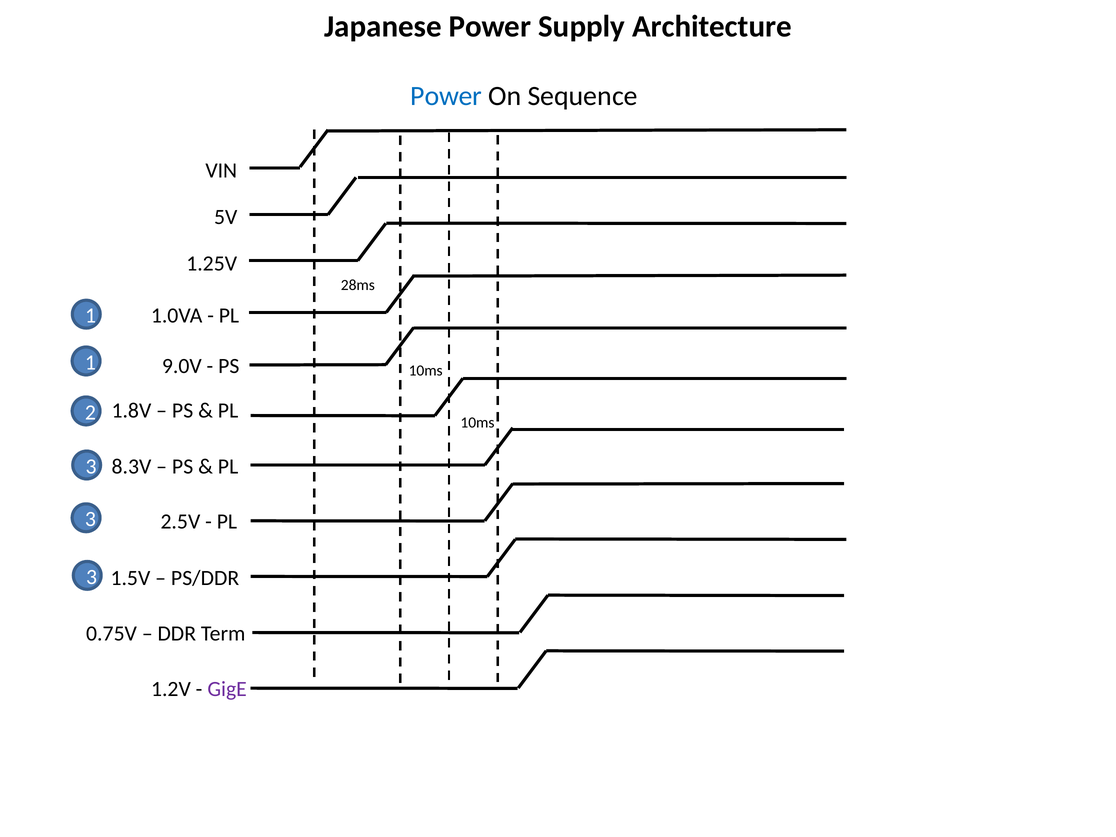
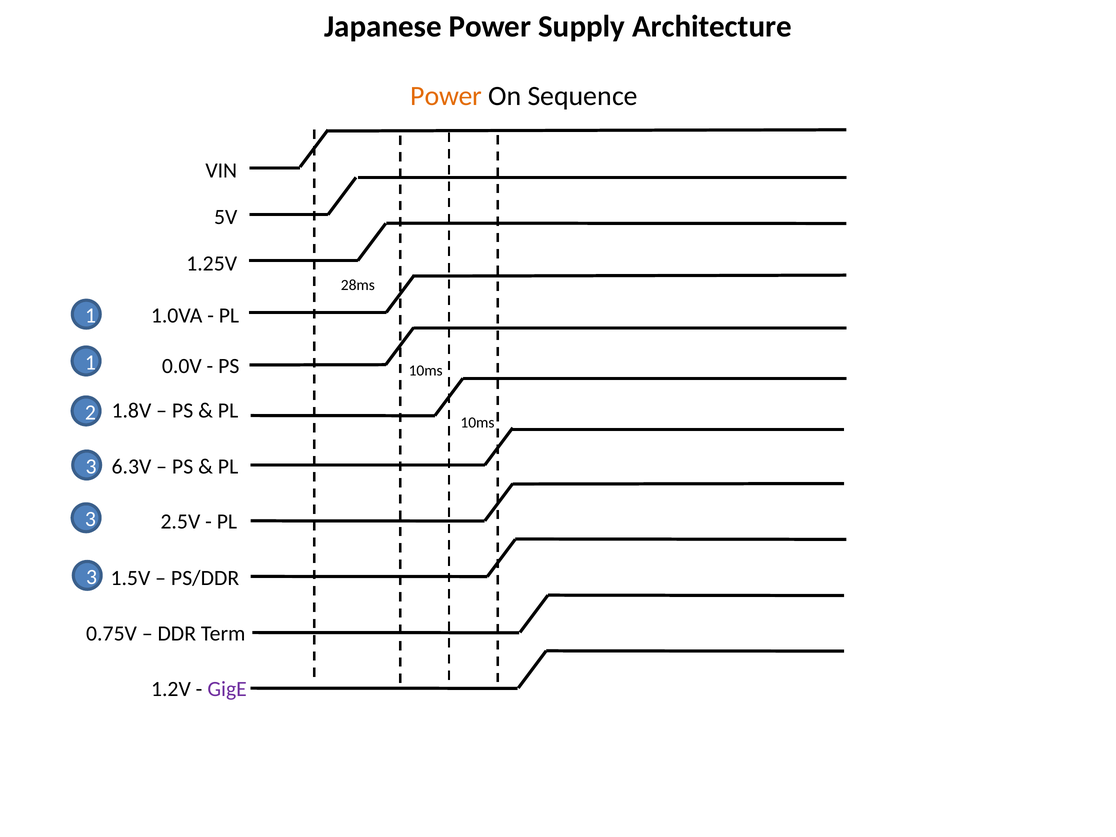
Power colour: blue -> orange (446, 96)
9.0V: 9.0V -> 0.0V (182, 366)
8.3V: 8.3V -> 6.3V (131, 466)
